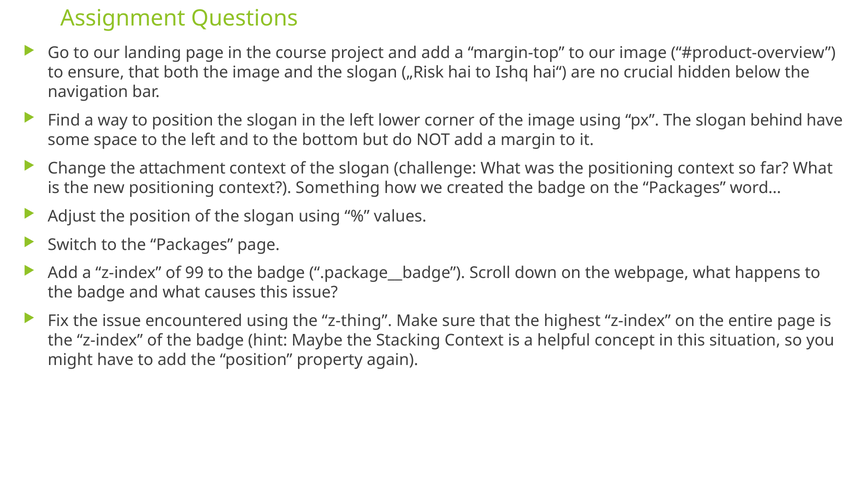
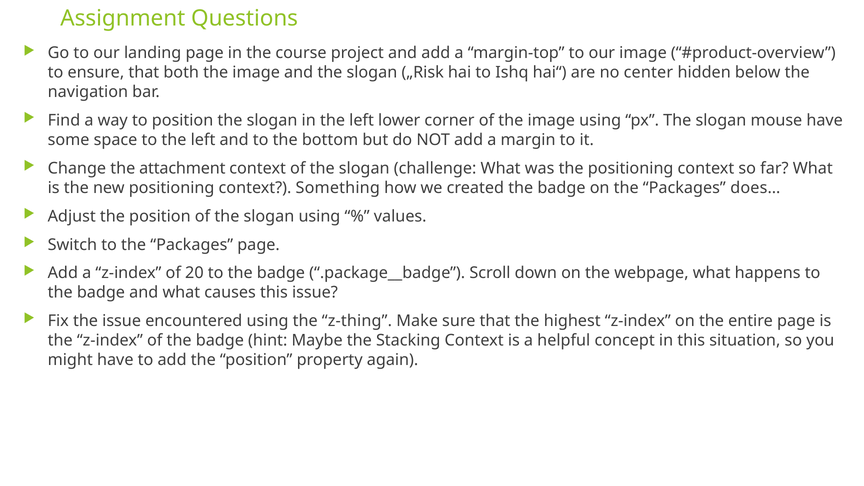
crucial: crucial -> center (648, 73)
behind: behind -> mouse (776, 120)
word…: word… -> does… (755, 188)
99: 99 -> 20 (194, 273)
